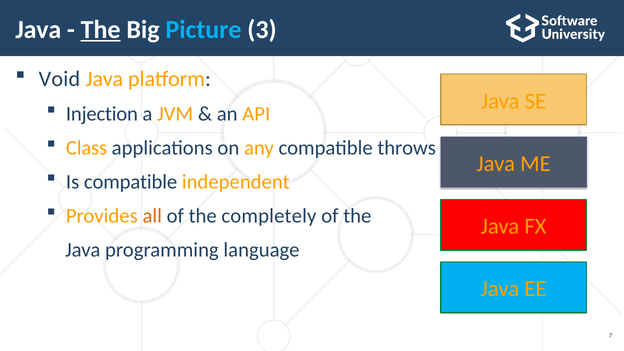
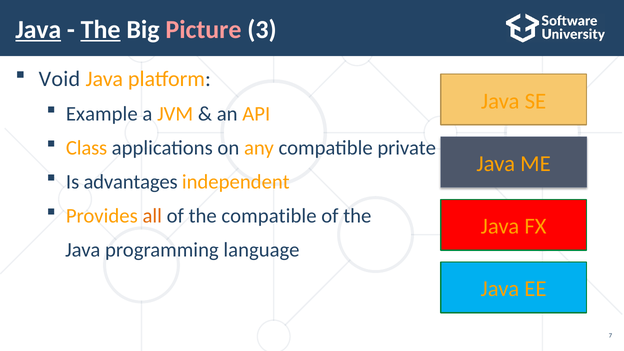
Java underline: none -> present (38, 30)
Picture colour: light blue -> pink (203, 30)
Injection: Injection -> Example (102, 114)
throws: throws -> private (407, 148)
Is compatible: compatible -> advantages (131, 182)
the completely: completely -> compatible (269, 216)
